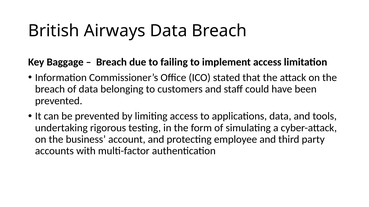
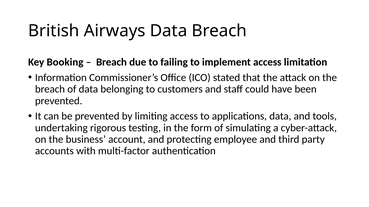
Baggage: Baggage -> Booking (65, 62)
